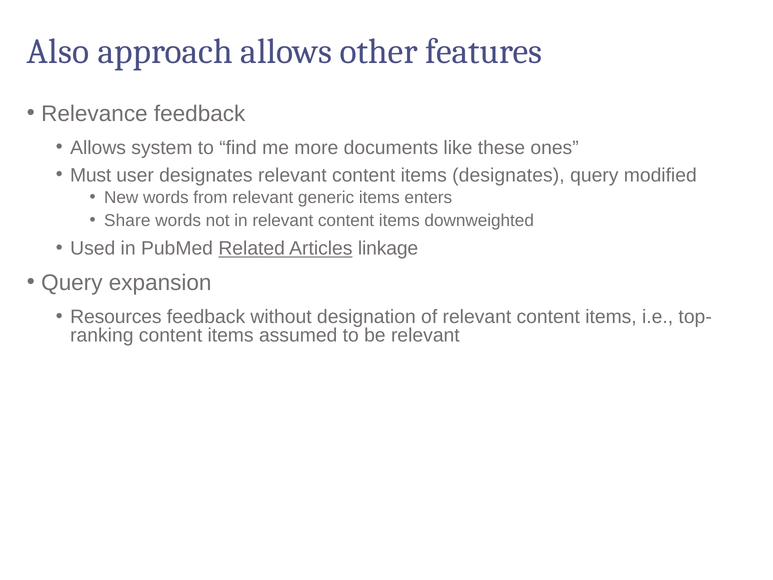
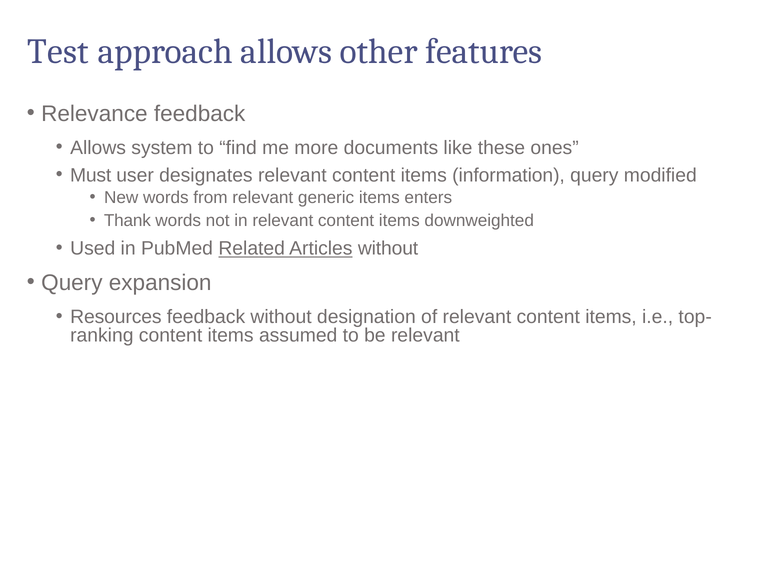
Also: Also -> Test (58, 51)
items designates: designates -> information (509, 175)
Share: Share -> Thank (127, 220)
Articles linkage: linkage -> without (388, 248)
